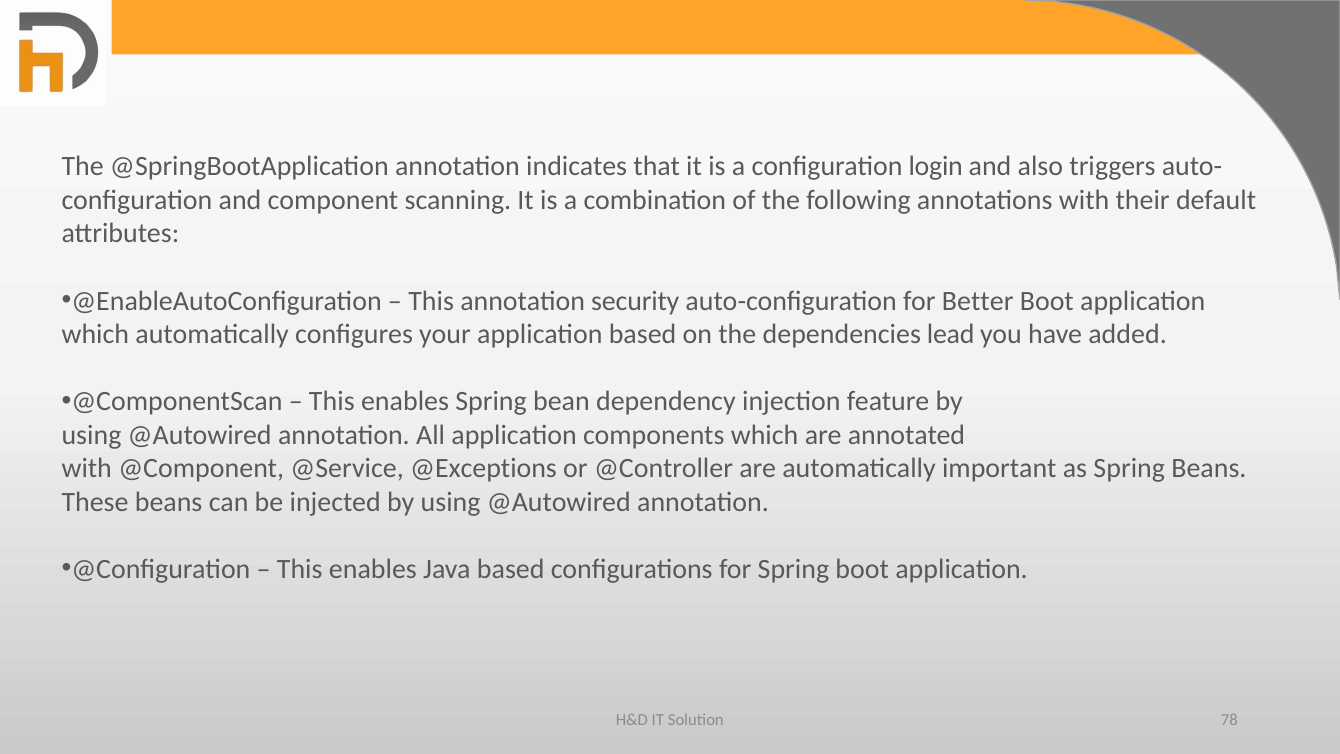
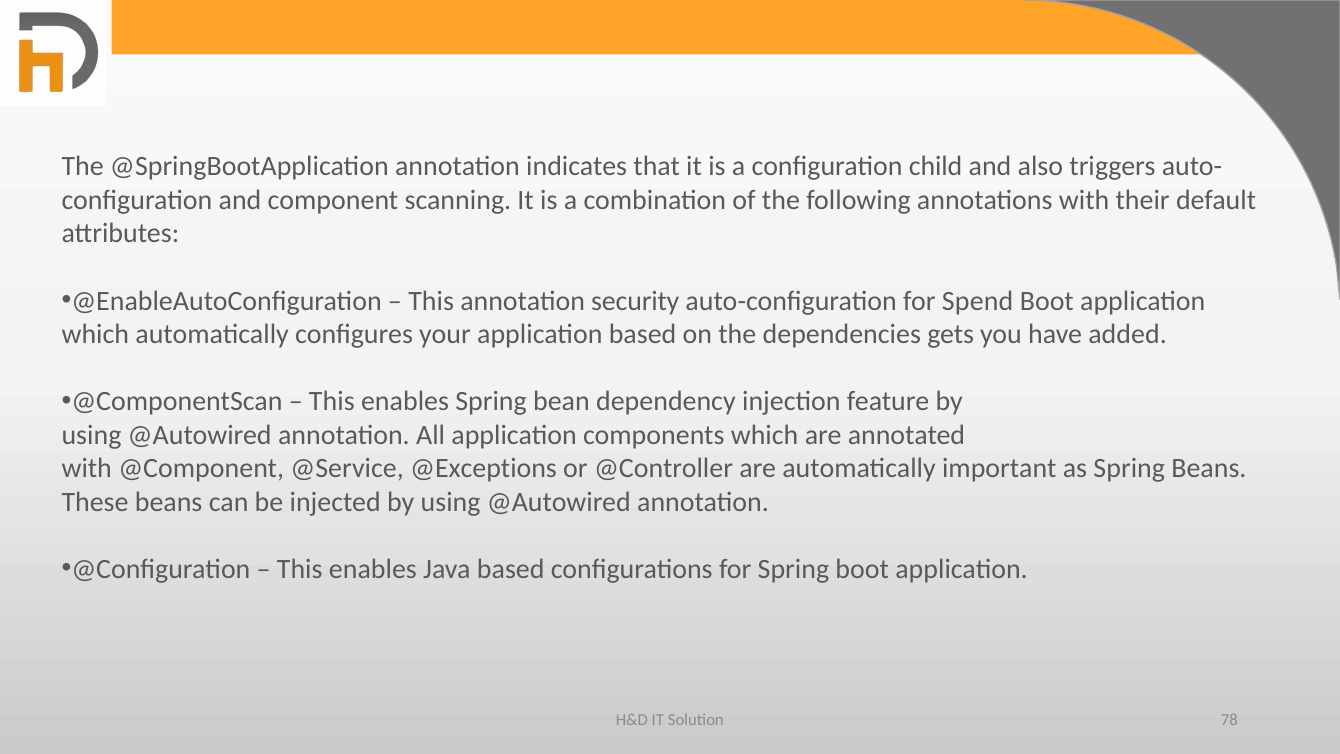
login: login -> child (936, 167)
Better: Better -> Spend (978, 301)
lead: lead -> gets (951, 334)
